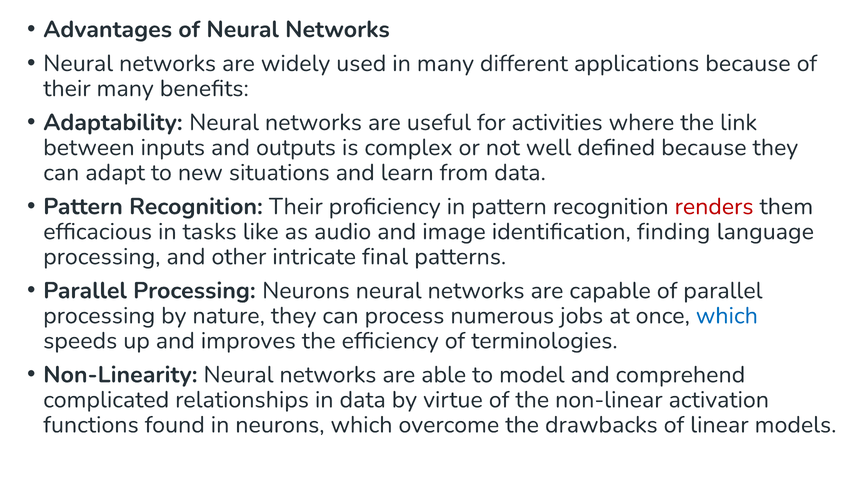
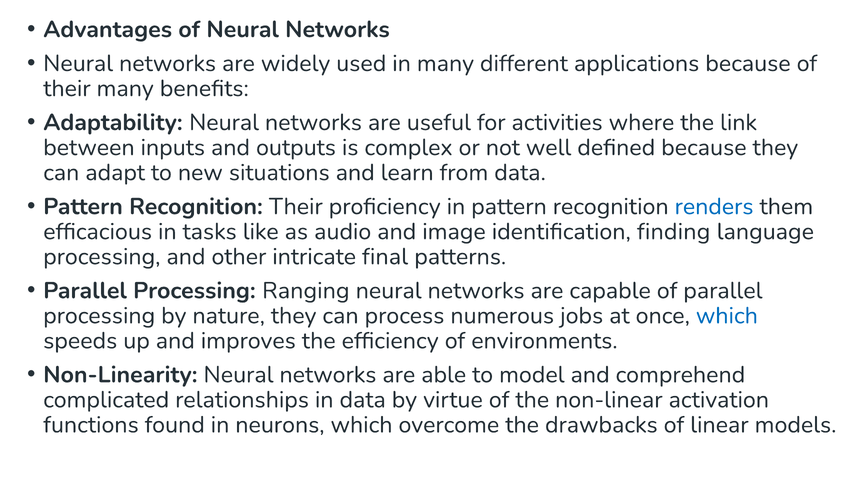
renders colour: red -> blue (714, 207)
Processing Neurons: Neurons -> Ranging (306, 291)
terminologies: terminologies -> environments (544, 341)
